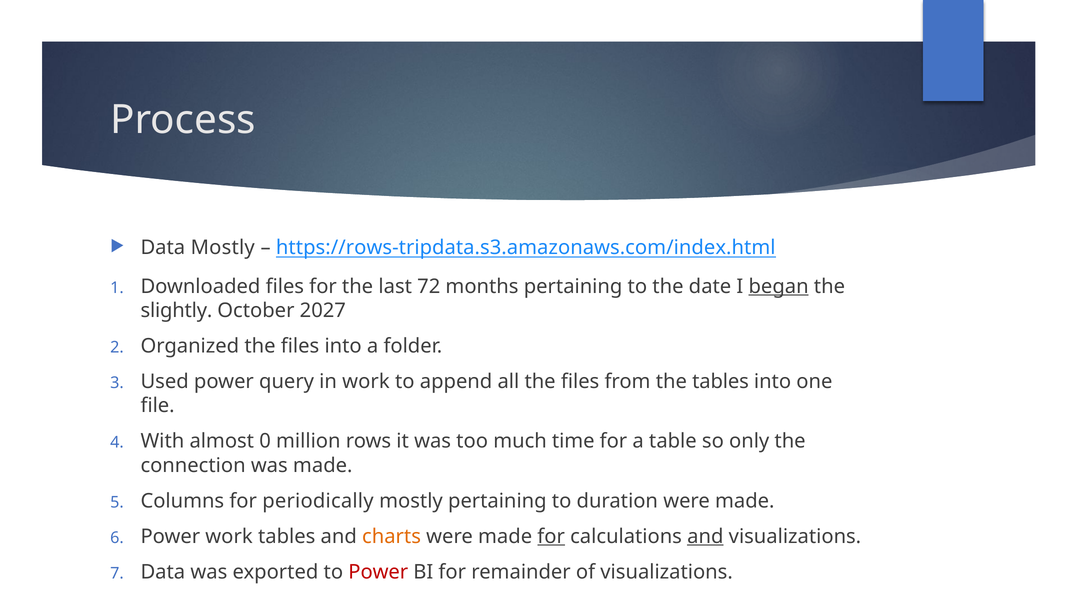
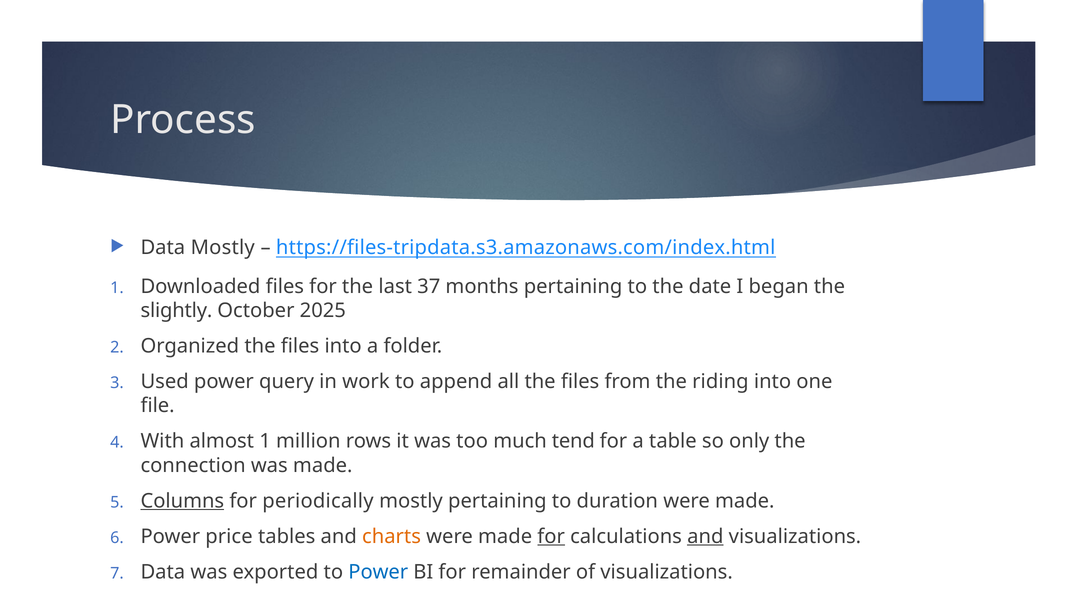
https://rows-tripdata.s3.amazonaws.com/index.html: https://rows-tripdata.s3.amazonaws.com/index.html -> https://files-tripdata.s3.amazonaws.com/index.html (526, 248)
72: 72 -> 37 (429, 287)
began underline: present -> none (779, 287)
2027: 2027 -> 2025 (323, 311)
the tables: tables -> riding (720, 382)
almost 0: 0 -> 1 (265, 442)
time: time -> tend (573, 442)
Columns underline: none -> present (182, 501)
Power work: work -> price (229, 537)
Power colour: red -> blue (378, 572)
